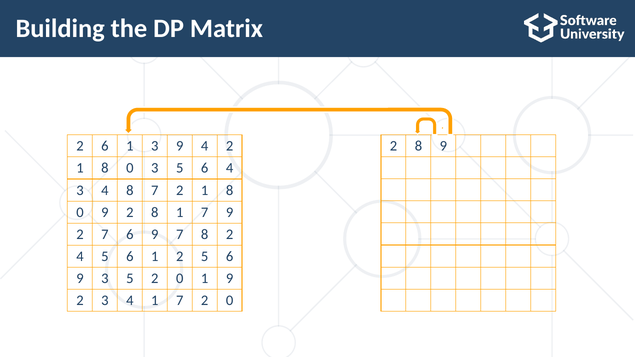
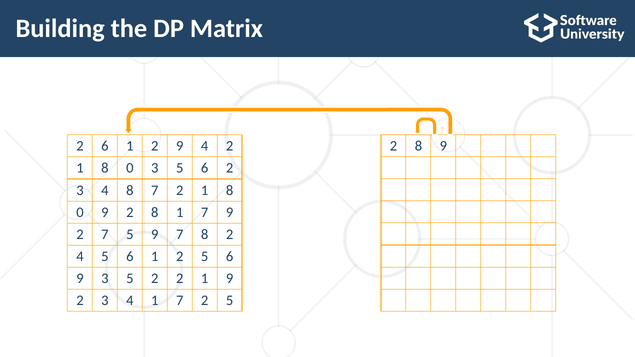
2 6 1 3: 3 -> 2 (155, 146)
6 4: 4 -> 2 (230, 168)
7 6: 6 -> 5 (130, 234)
5 2 0: 0 -> 2 (180, 279)
7 2 0: 0 -> 5 (230, 301)
